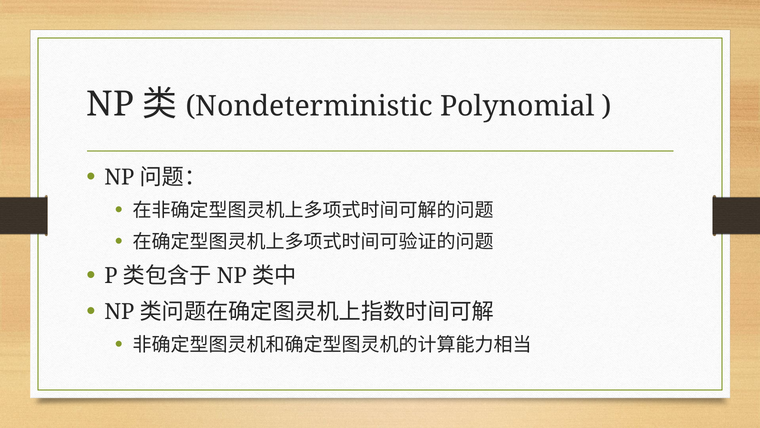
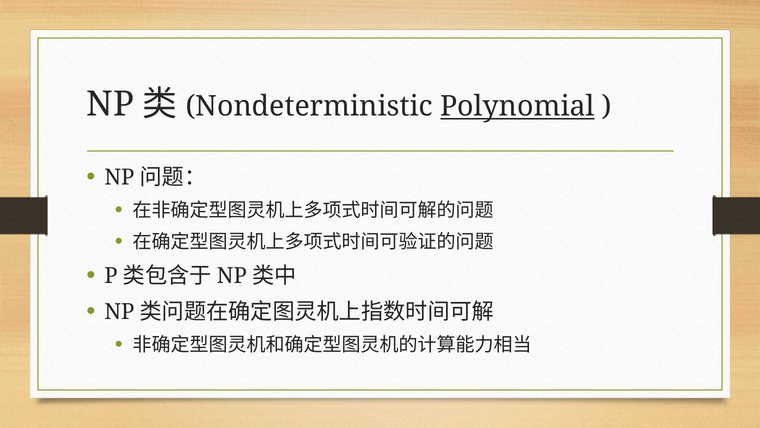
Polynomial underline: none -> present (517, 106)
